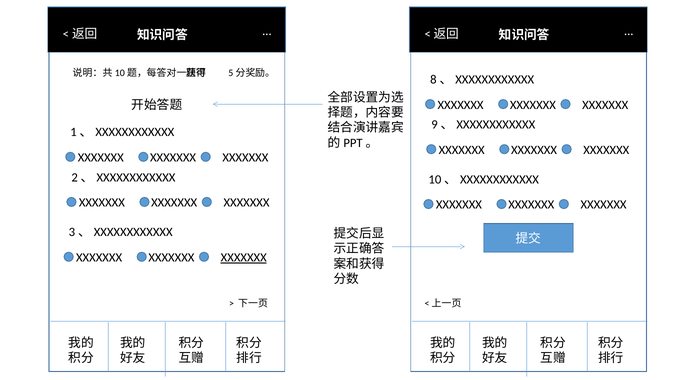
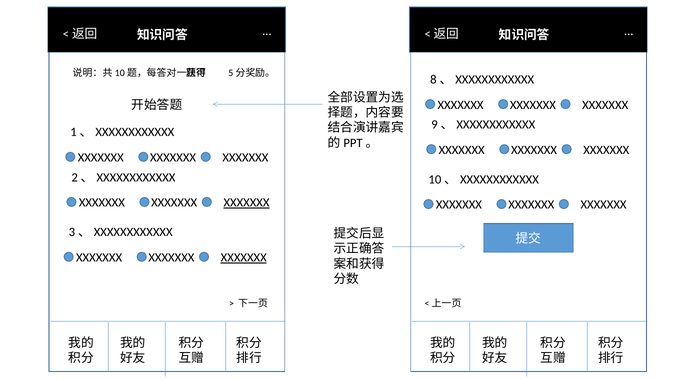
XXXXXXX underline: none -> present (247, 203)
